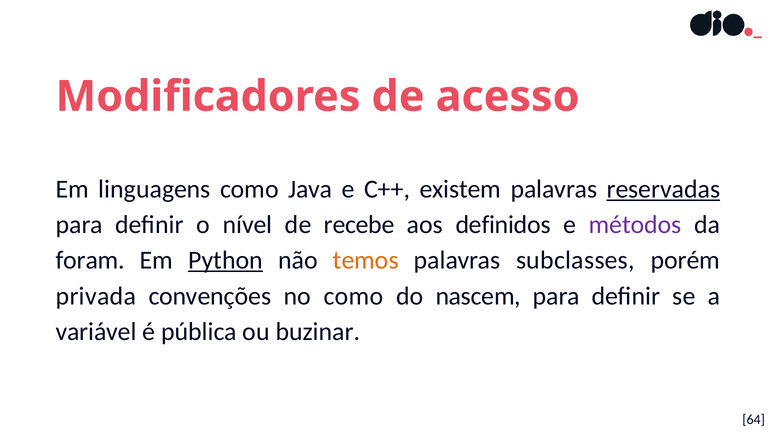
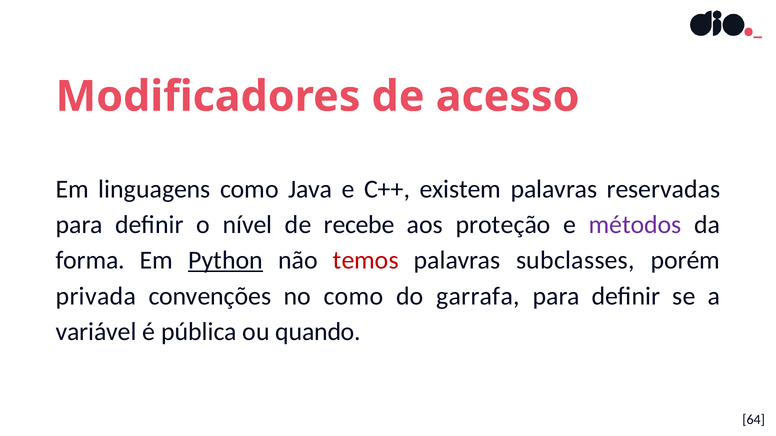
reservadas underline: present -> none (663, 189)
definidos: definidos -> proteção (503, 225)
foram: foram -> forma (90, 261)
temos colour: orange -> red (366, 261)
nascem: nascem -> garrafa (478, 296)
buzinar: buzinar -> quando (318, 332)
